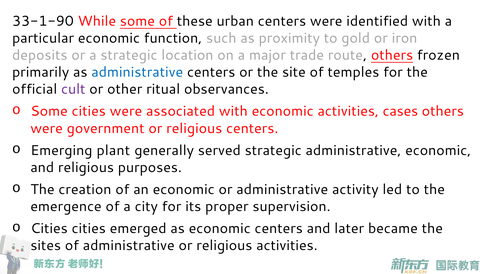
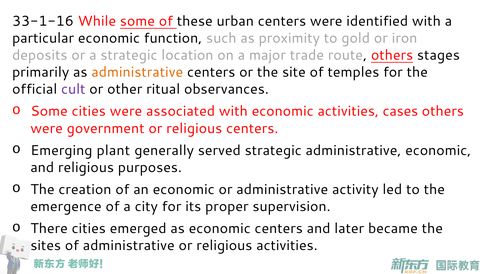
33-1-90: 33-1-90 -> 33-1-16 (43, 21)
frozen: frozen -> stages (438, 55)
administrative colour: blue -> orange (137, 72)
Cities: Cities -> There (49, 229)
